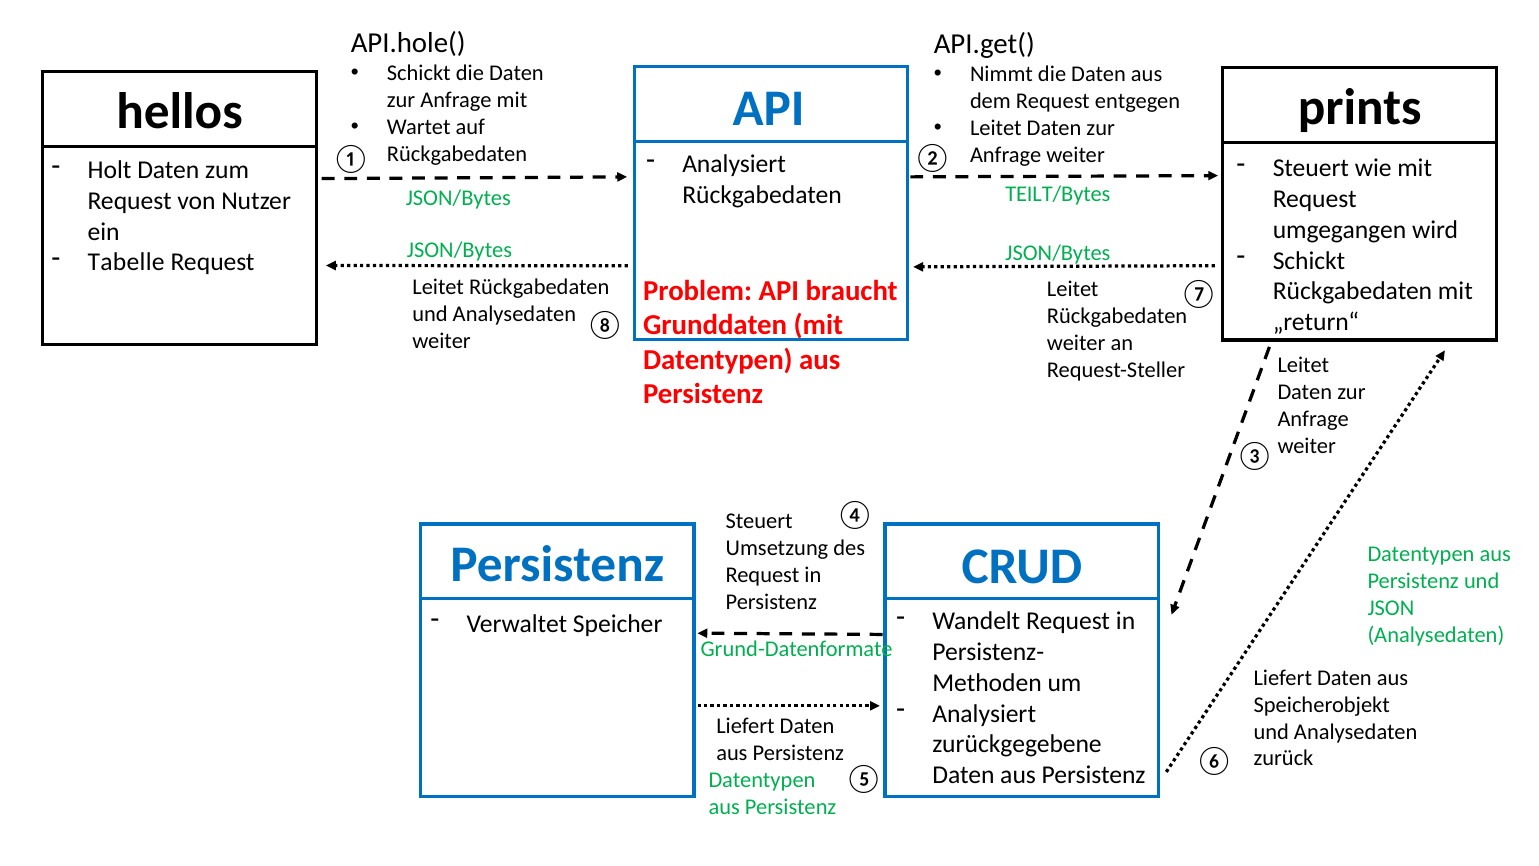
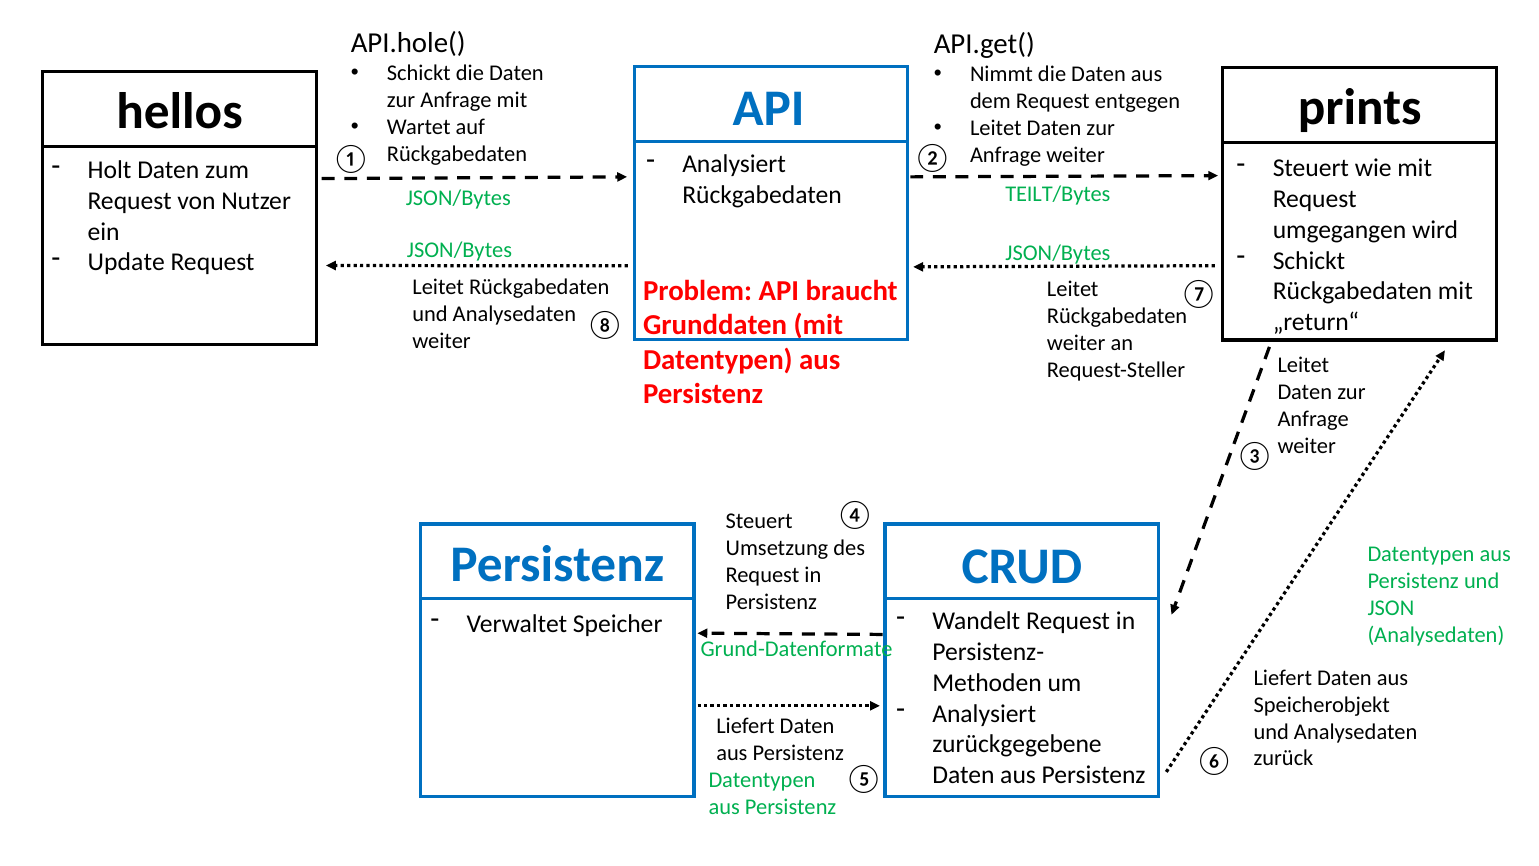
Tabelle: Tabelle -> Update (126, 262)
